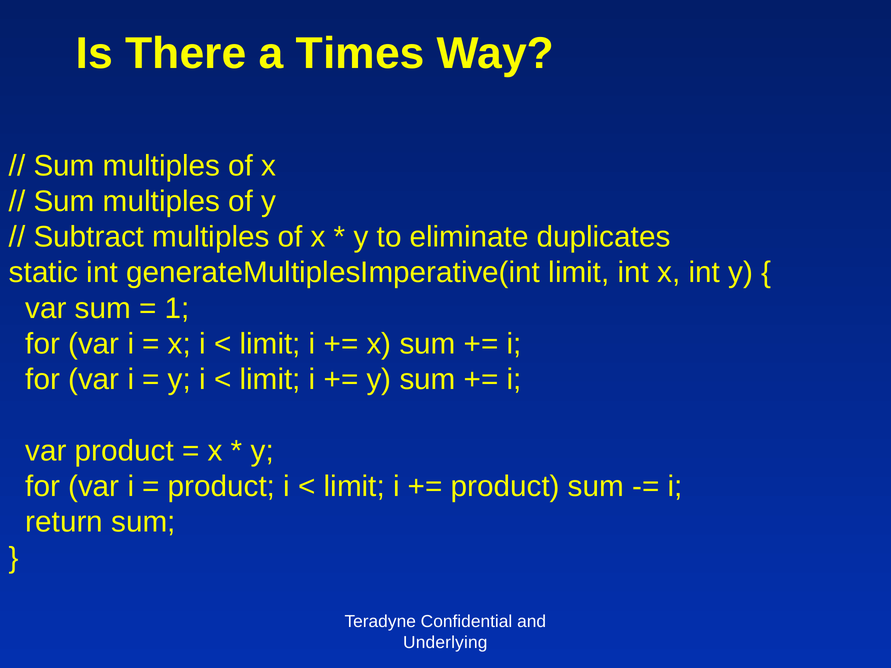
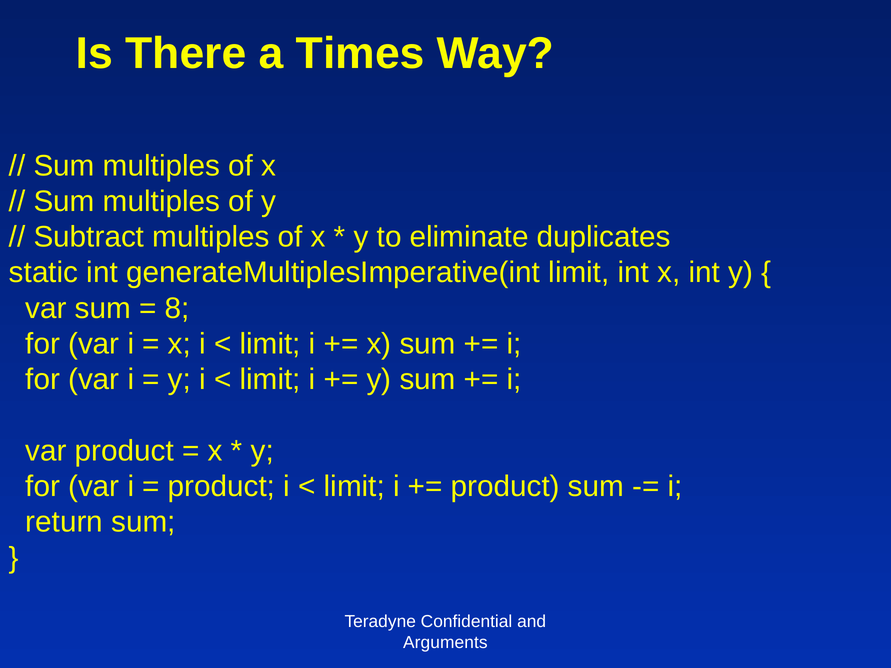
1: 1 -> 8 (177, 308)
Underlying: Underlying -> Arguments (445, 643)
